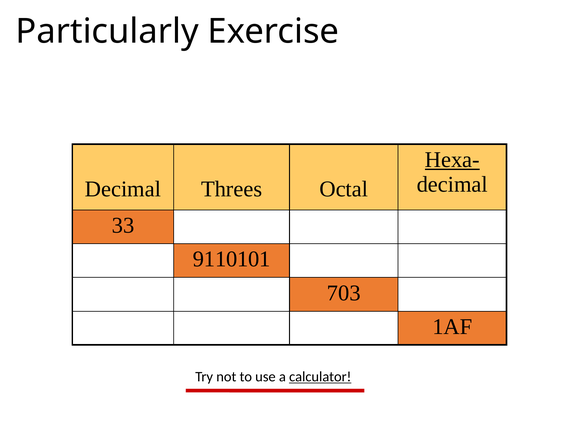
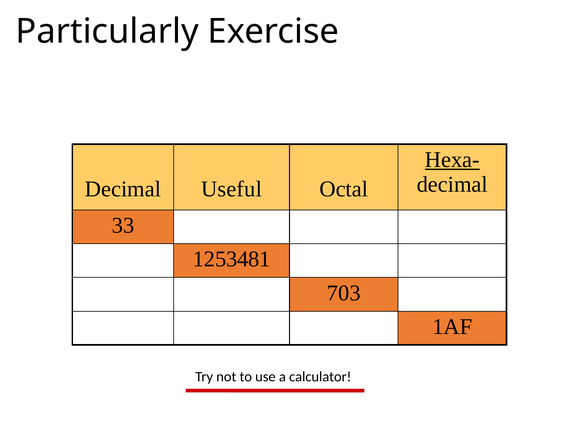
Threes: Threes -> Useful (231, 189)
9110101: 9110101 -> 1253481 (232, 259)
calculator underline: present -> none (320, 377)
